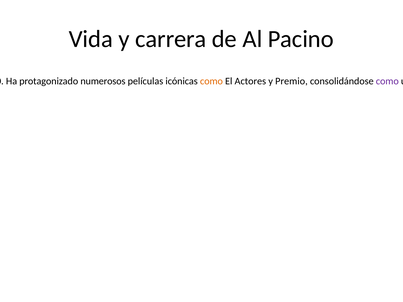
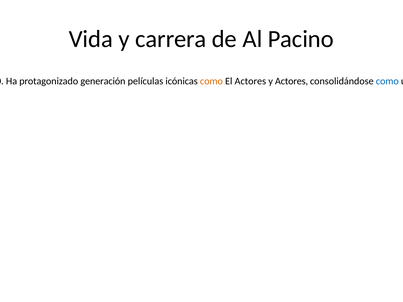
protagonizado numerosos: numerosos -> generación (103, 81)
y Premio: Premio -> Actores (292, 81)
como colour: purple -> blue (387, 81)
